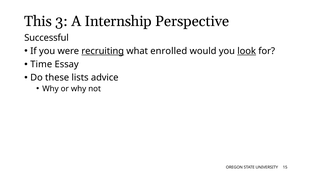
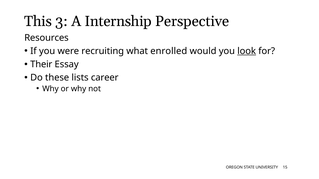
Successful: Successful -> Resources (46, 38)
recruiting underline: present -> none (103, 51)
Time: Time -> Their (41, 65)
advice: advice -> career (105, 78)
